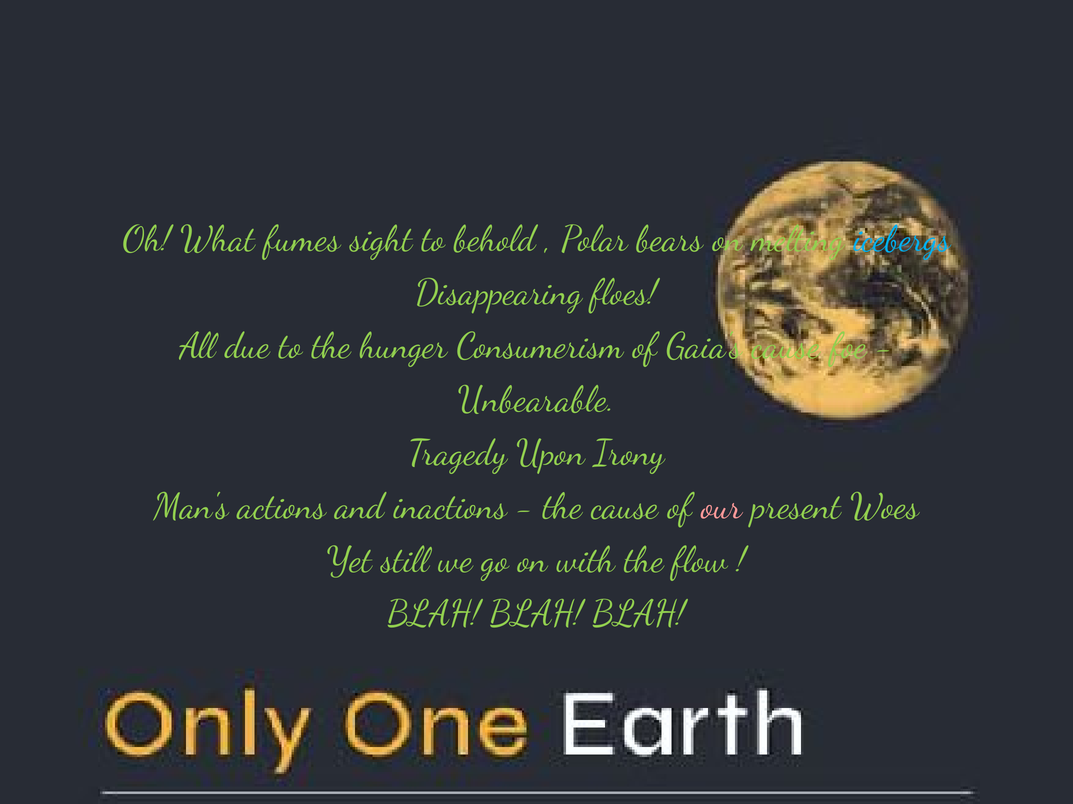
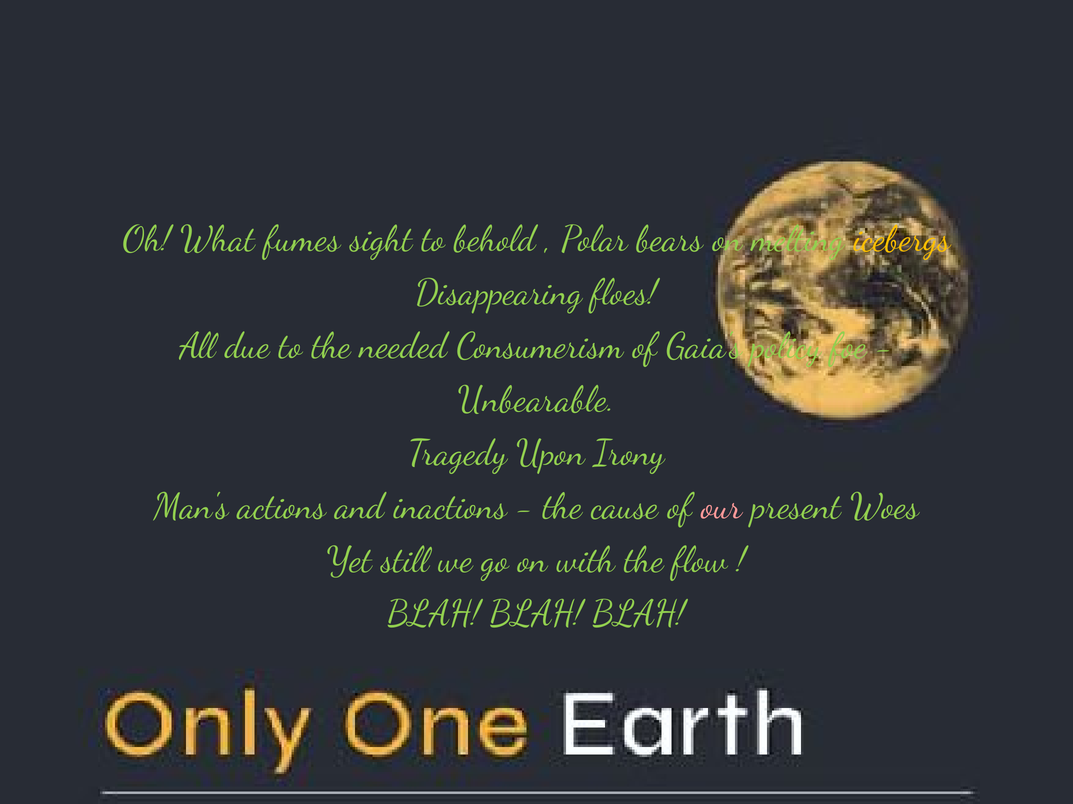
icebergs colour: light blue -> yellow (902, 239)
hunger: hunger -> needed (404, 346)
Gaia's cause: cause -> policy (786, 346)
